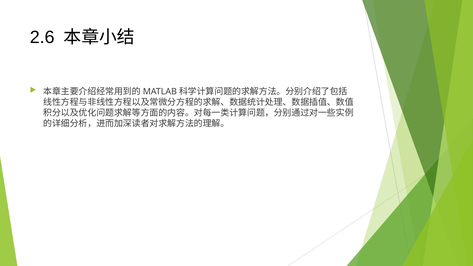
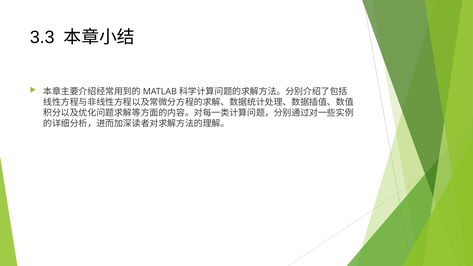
2.6: 2.6 -> 3.3 (42, 37)
